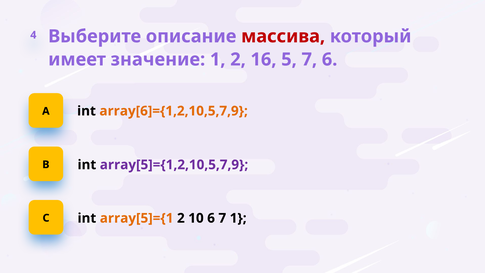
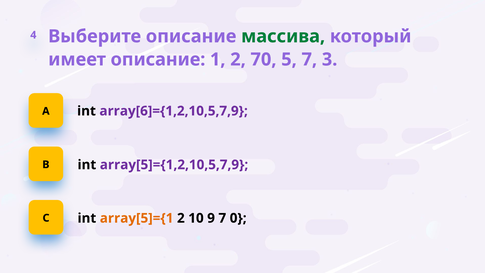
массива colour: red -> green (283, 36)
значение: значение -> описание (158, 59)
16: 16 -> 70 (264, 59)
7 6: 6 -> 3 (330, 59)
array[6]={1,2,10,5,7,9 colour: orange -> purple (174, 111)
10 6: 6 -> 9 (211, 218)
7 1: 1 -> 0 (238, 218)
